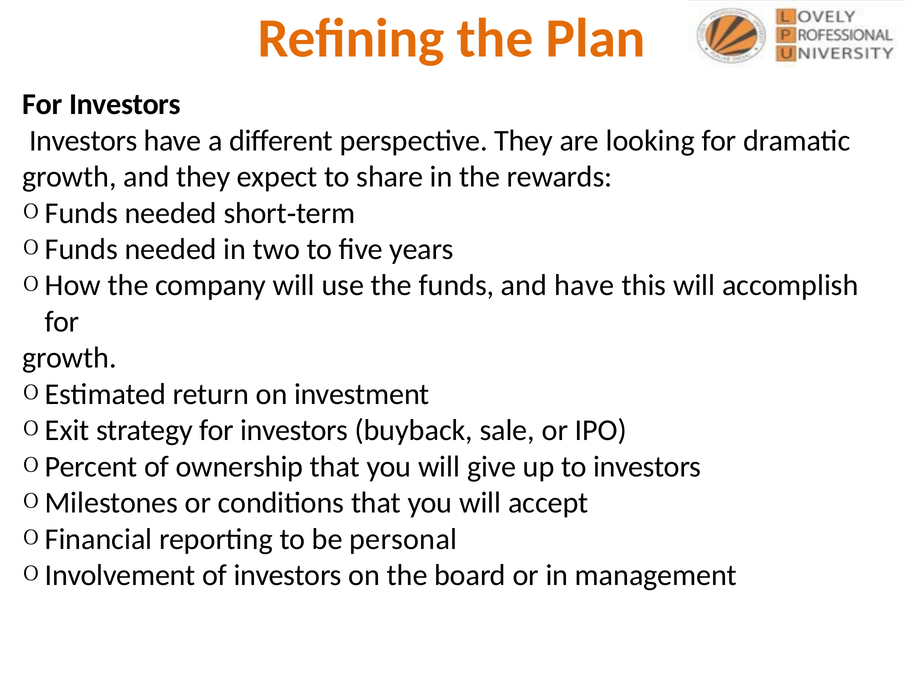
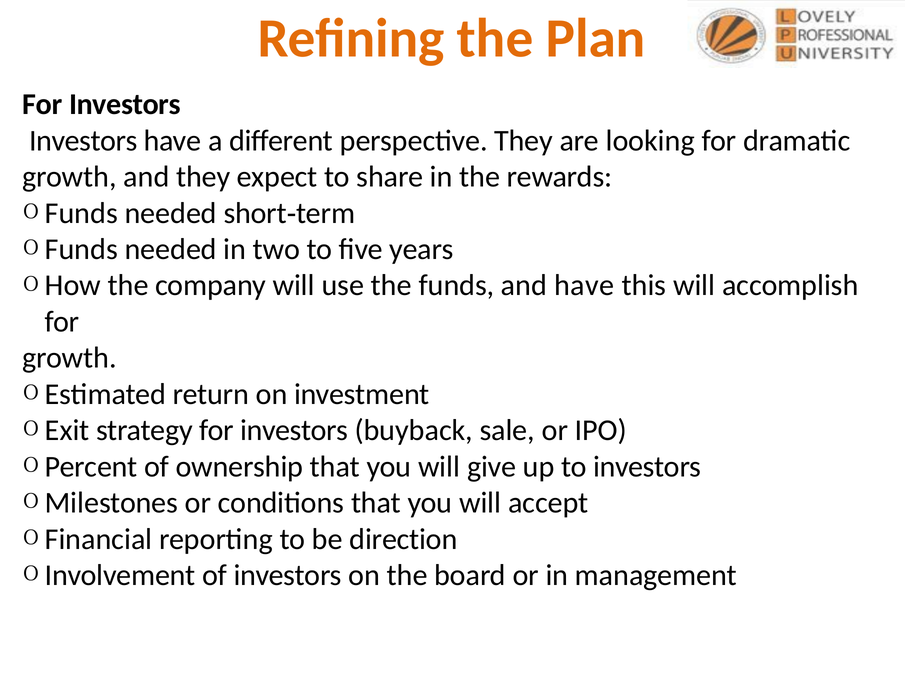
personal: personal -> direction (403, 539)
